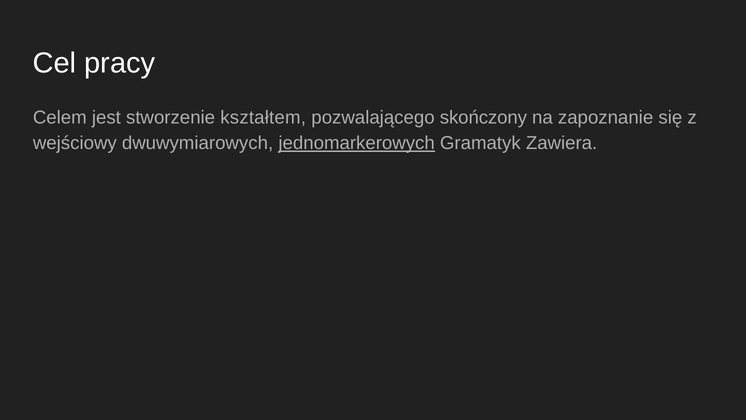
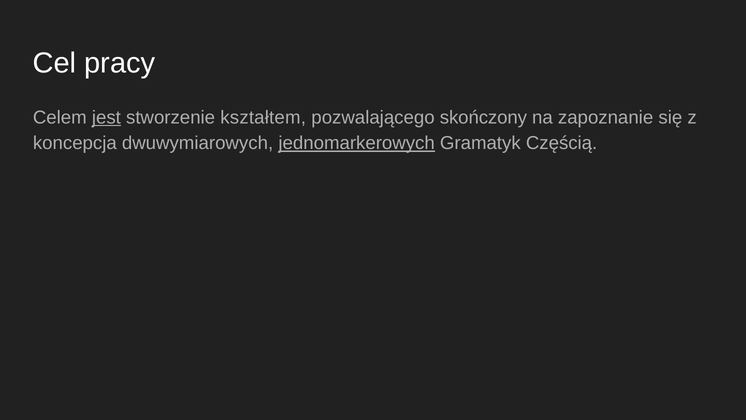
jest underline: none -> present (106, 117)
wejściowy: wejściowy -> koncepcja (75, 143)
Zawiera: Zawiera -> Częścią (562, 143)
